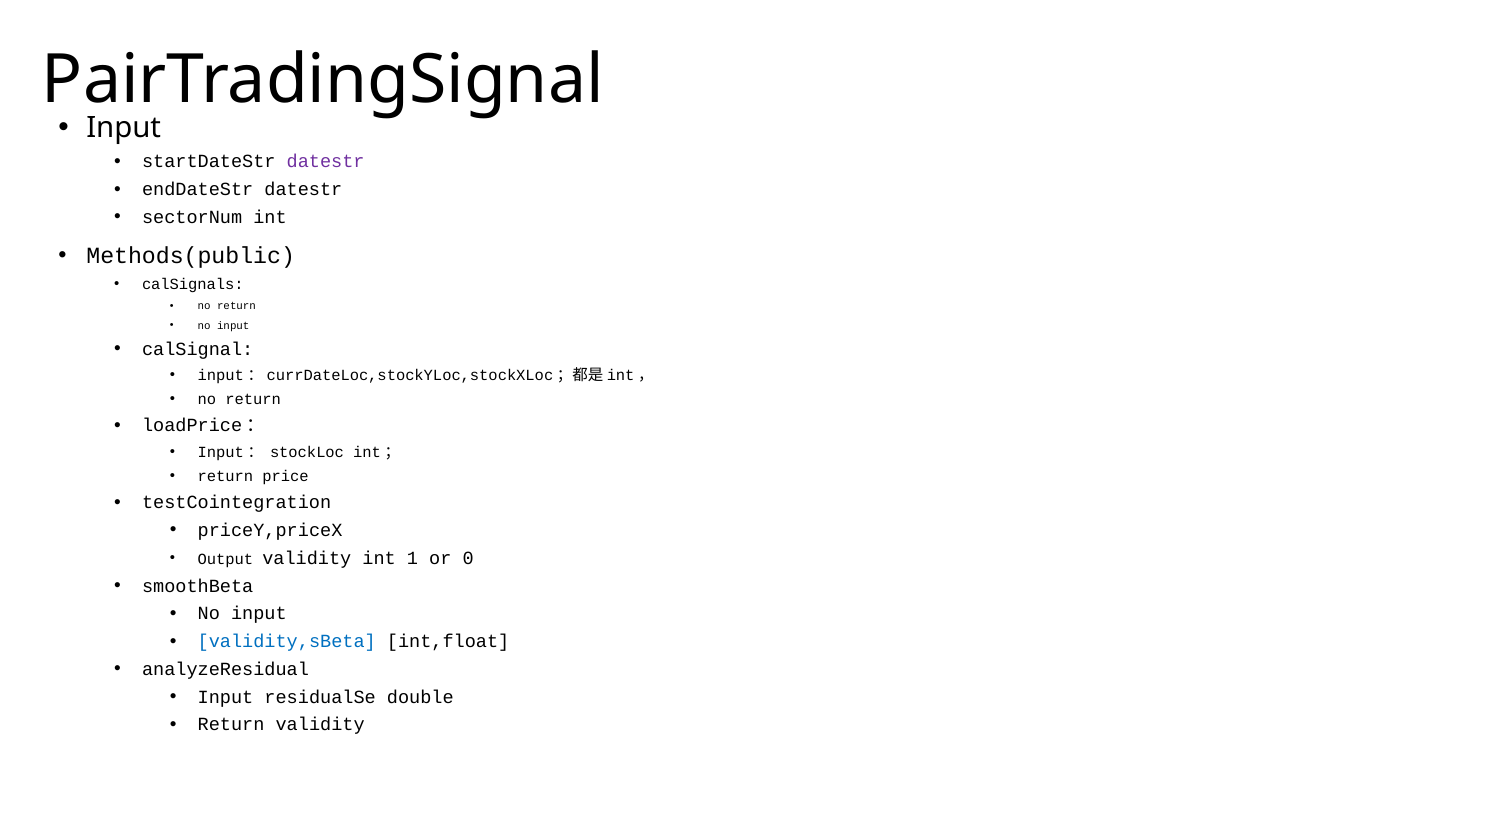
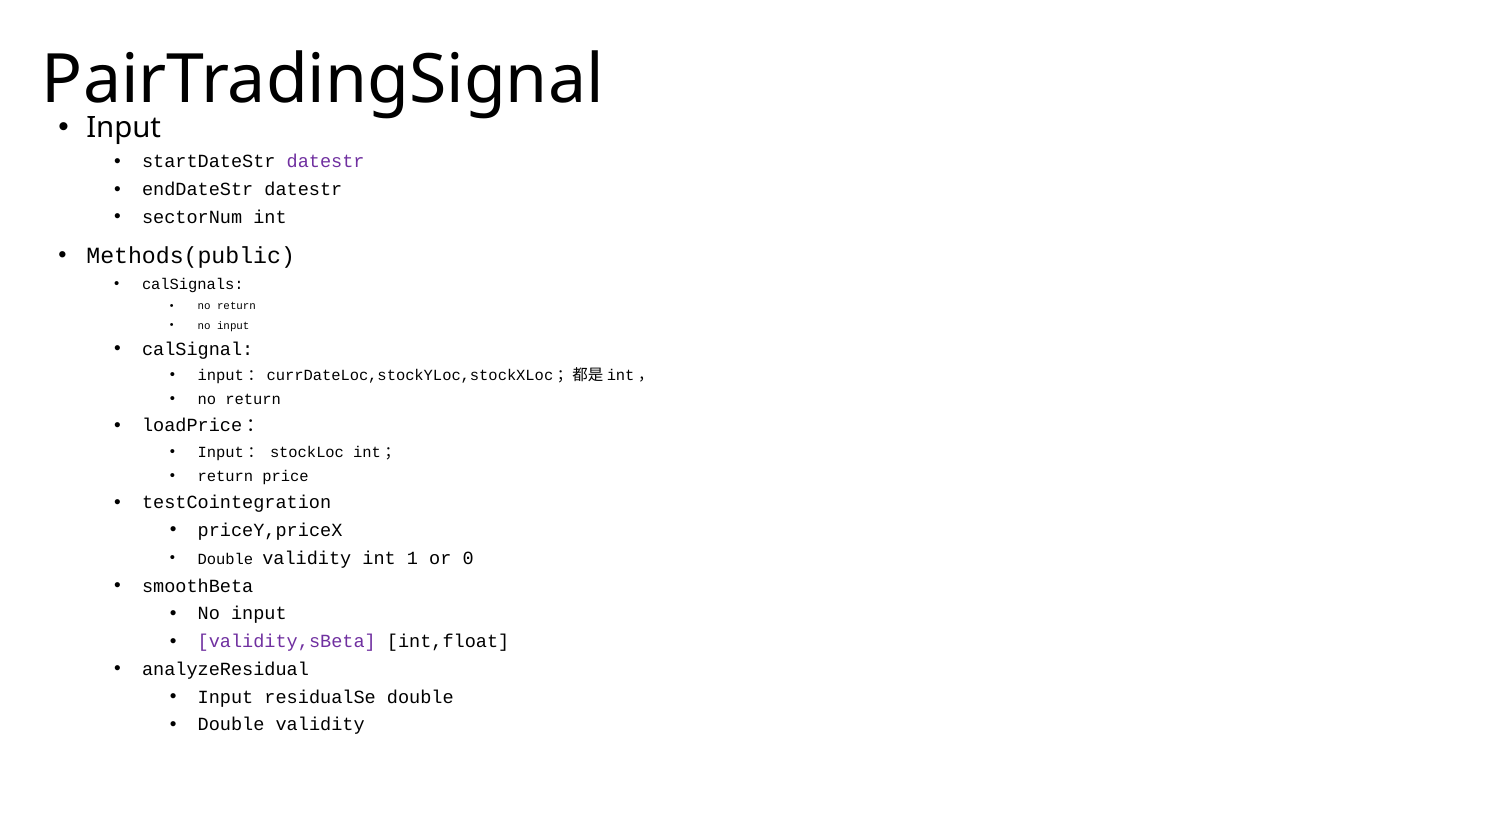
Output: Output -> Double (225, 559)
validity,sBeta colour: blue -> purple (287, 641)
Return: Return -> Double (231, 724)
